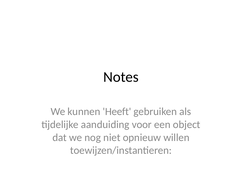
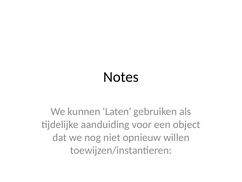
Heeft: Heeft -> Laten (117, 111)
